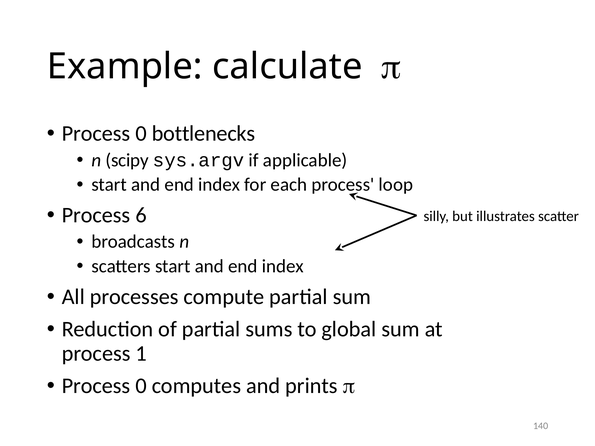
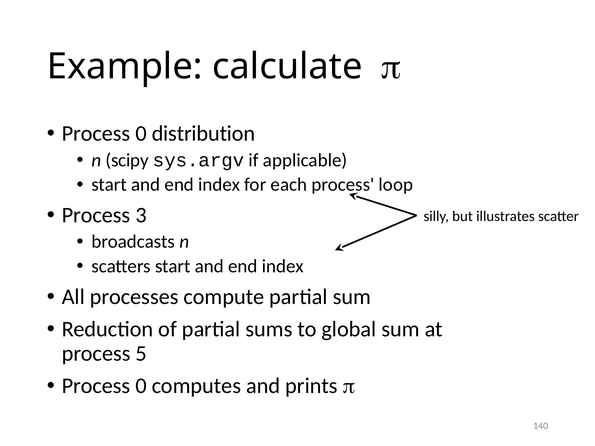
bottlenecks: bottlenecks -> distribution (203, 134)
6: 6 -> 3 (141, 215)
1: 1 -> 5 (141, 354)
